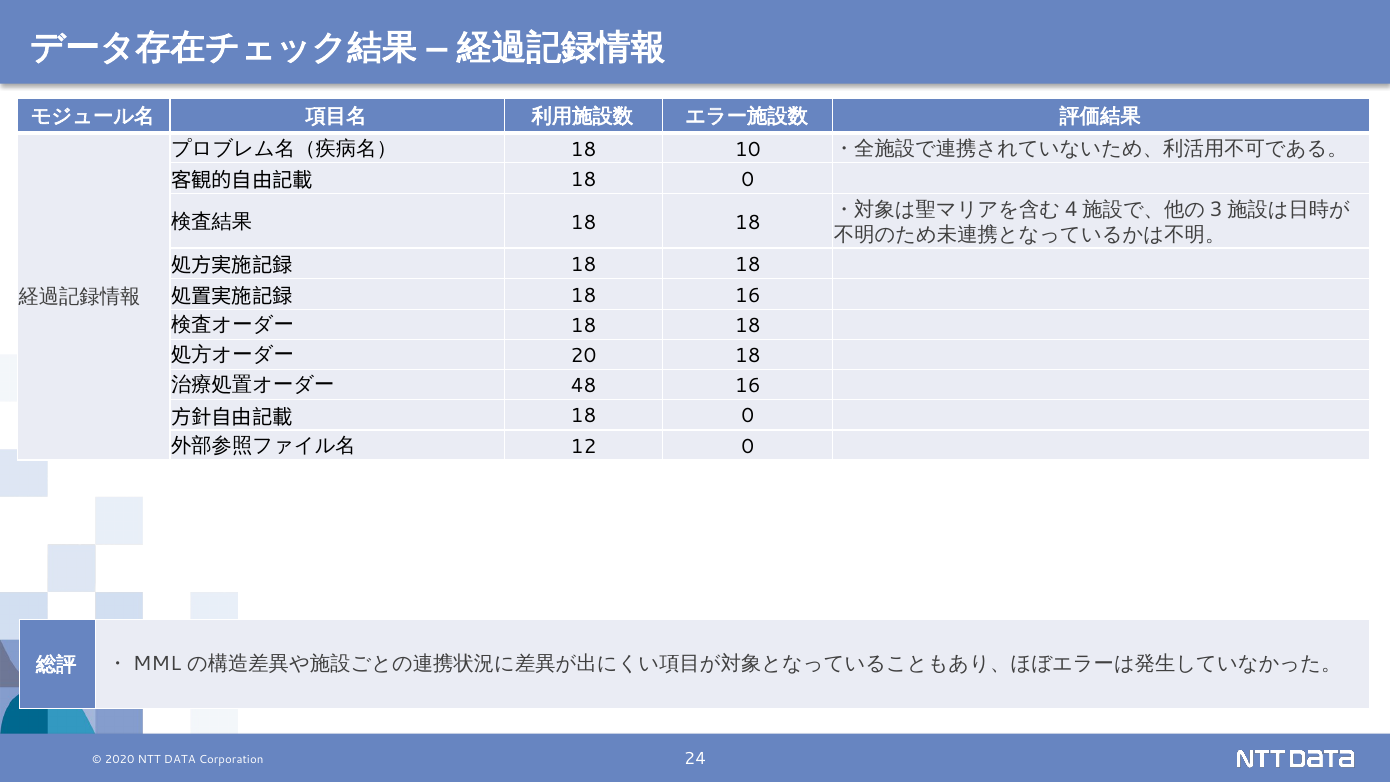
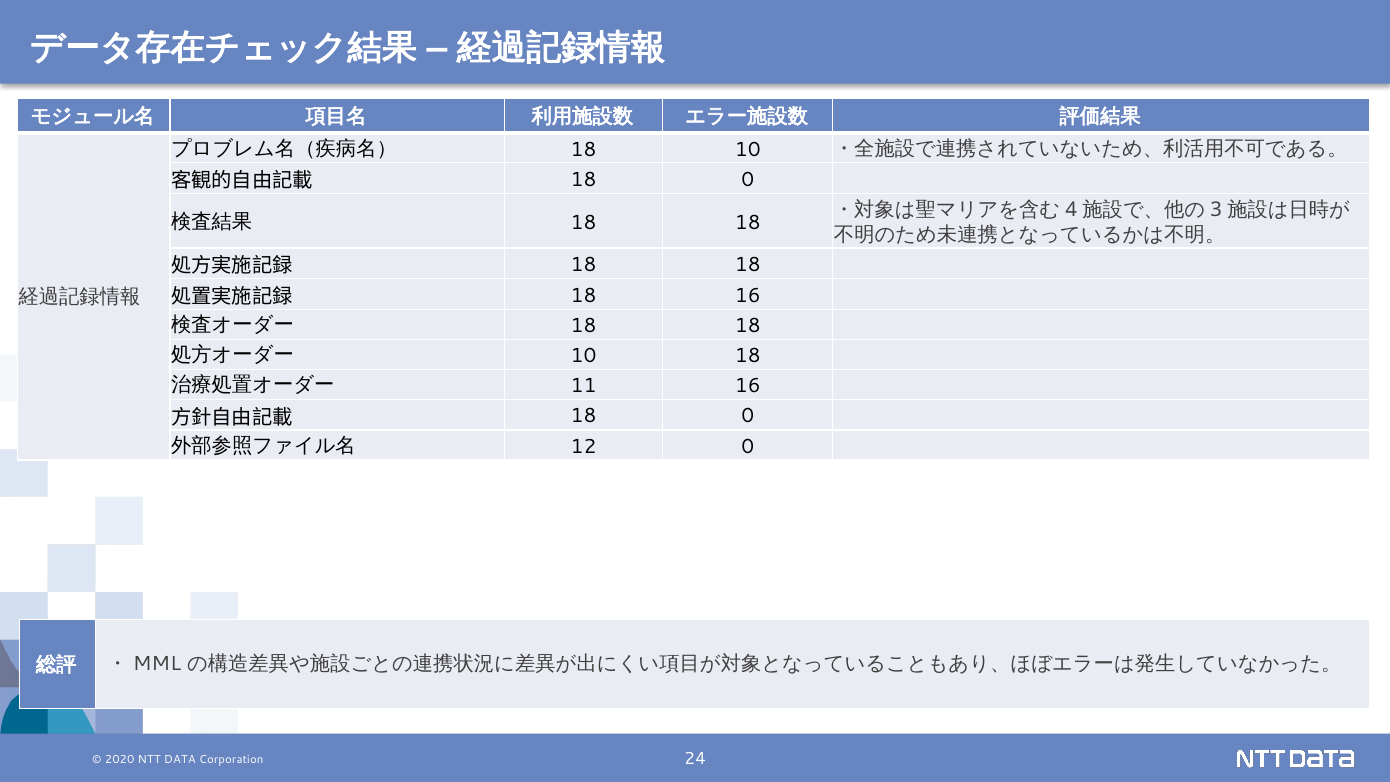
20: 20 -> 10 (584, 356)
48: 48 -> 11 (584, 386)
